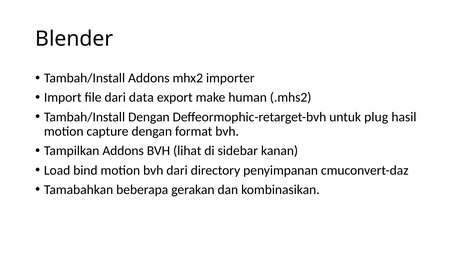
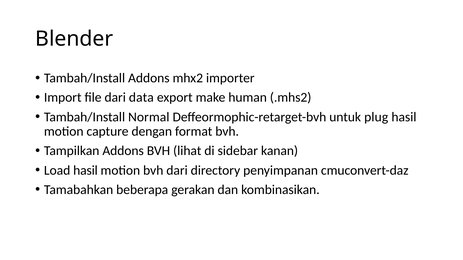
Tambah/Install Dengan: Dengan -> Normal (149, 117)
Load bind: bind -> hasil (85, 171)
